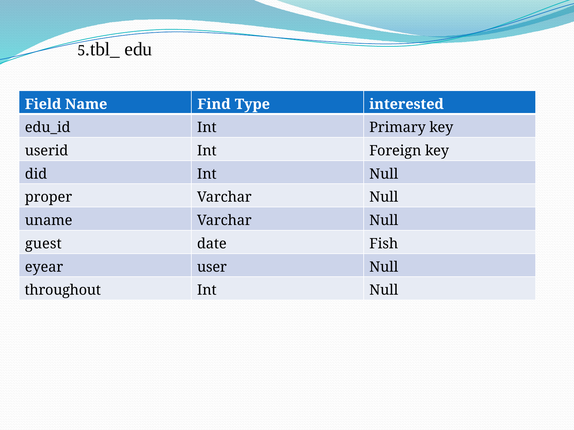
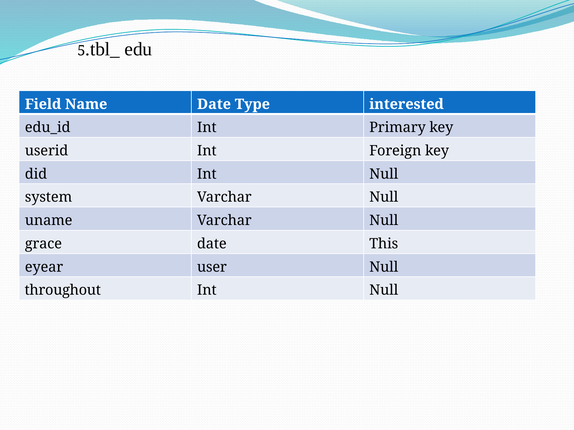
Name Find: Find -> Date (214, 104)
proper: proper -> system (49, 197)
guest: guest -> grace (43, 244)
Fish: Fish -> This (384, 244)
